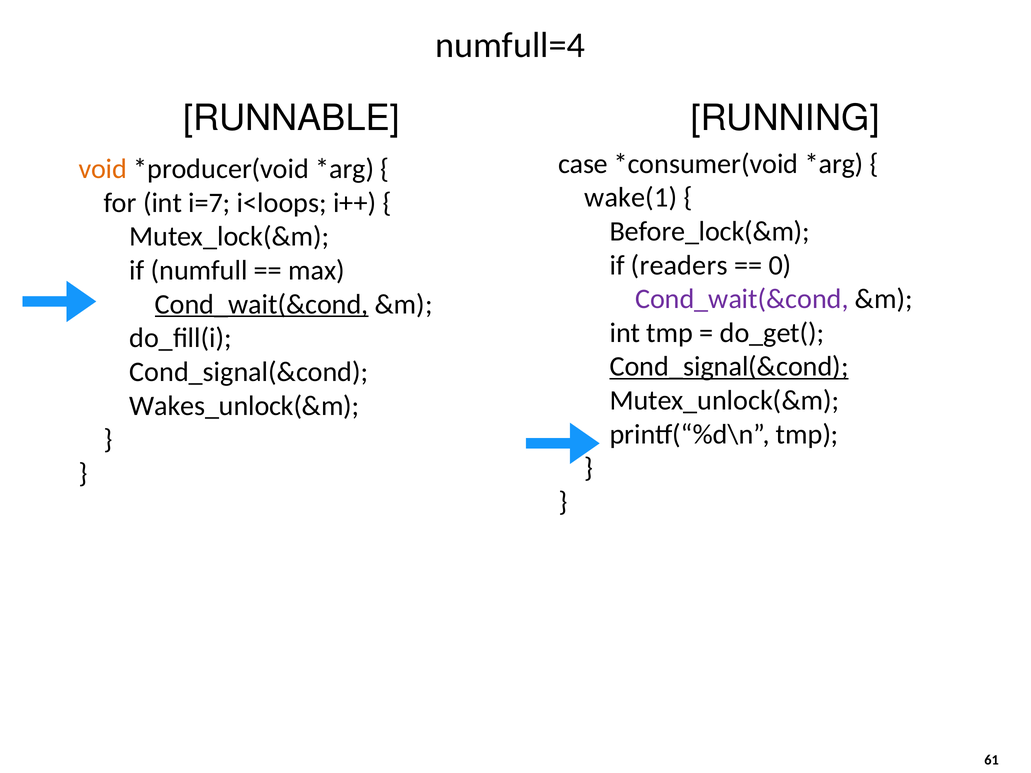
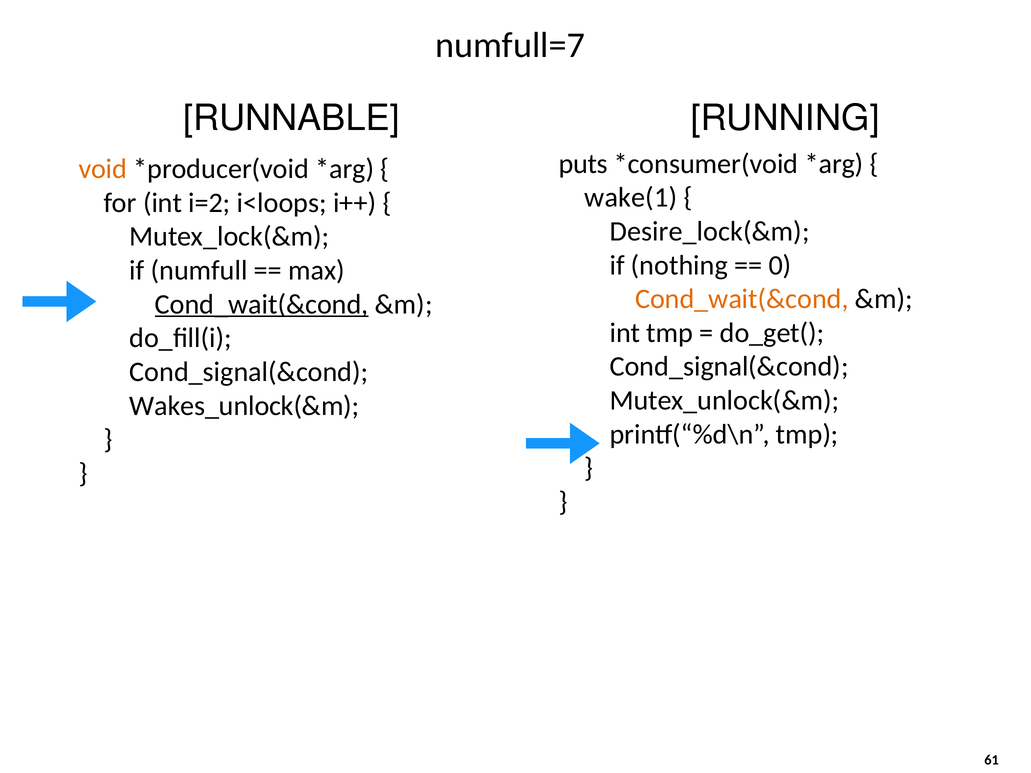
numfull=4: numfull=4 -> numfull=7 (510, 45)
case: case -> puts (583, 164)
i=7: i=7 -> i=2 (209, 203)
Before_lock(&m: Before_lock(&m -> Desire_lock(&m (710, 231)
readers: readers -> nothing (679, 265)
Cond_wait(&cond colour: purple -> orange (742, 299)
Cond_signal(&cond underline: present -> none (729, 367)
